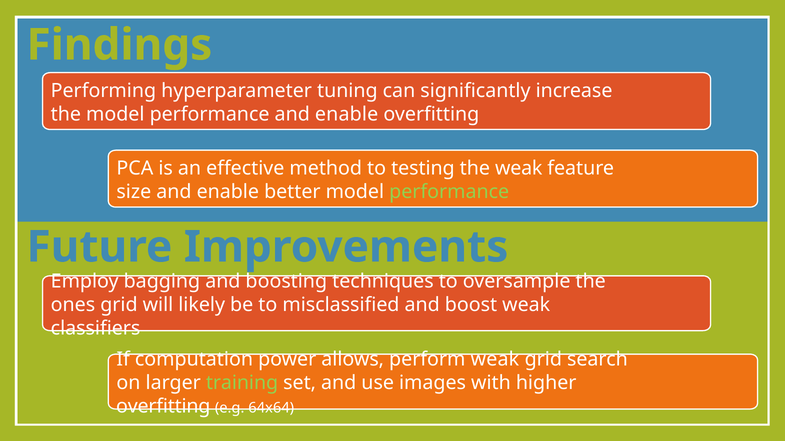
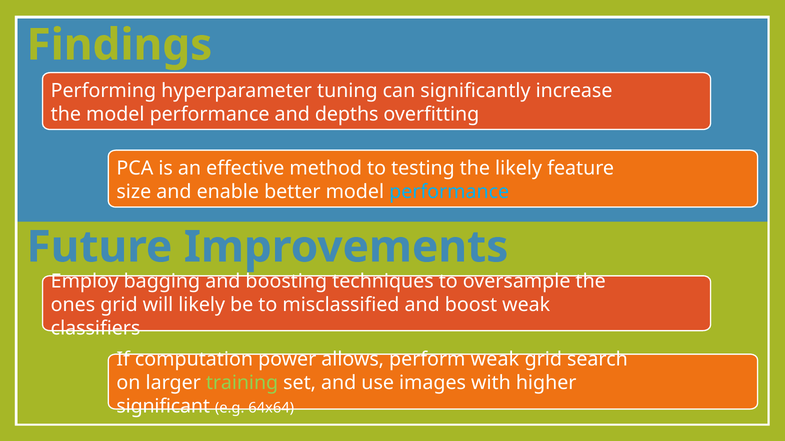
performance and enable: enable -> depths (347, 114)
the weak: weak -> likely (519, 168)
performance colour: light green -> light blue (449, 192)
overfitting: overfitting -> significant (163, 407)
